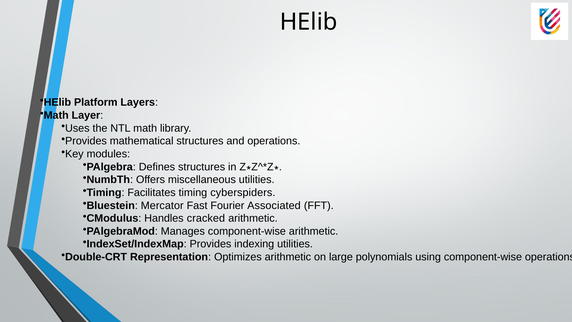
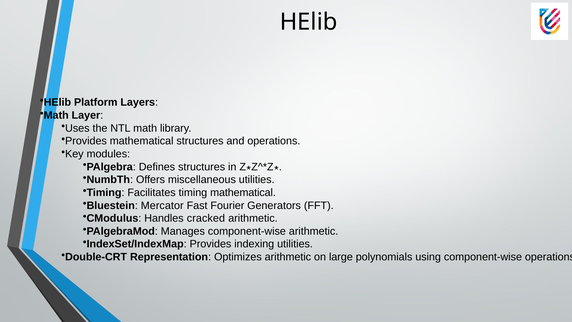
timing cyberspiders: cyberspiders -> mathematical (243, 192)
Associated: Associated -> Generators (274, 205)
